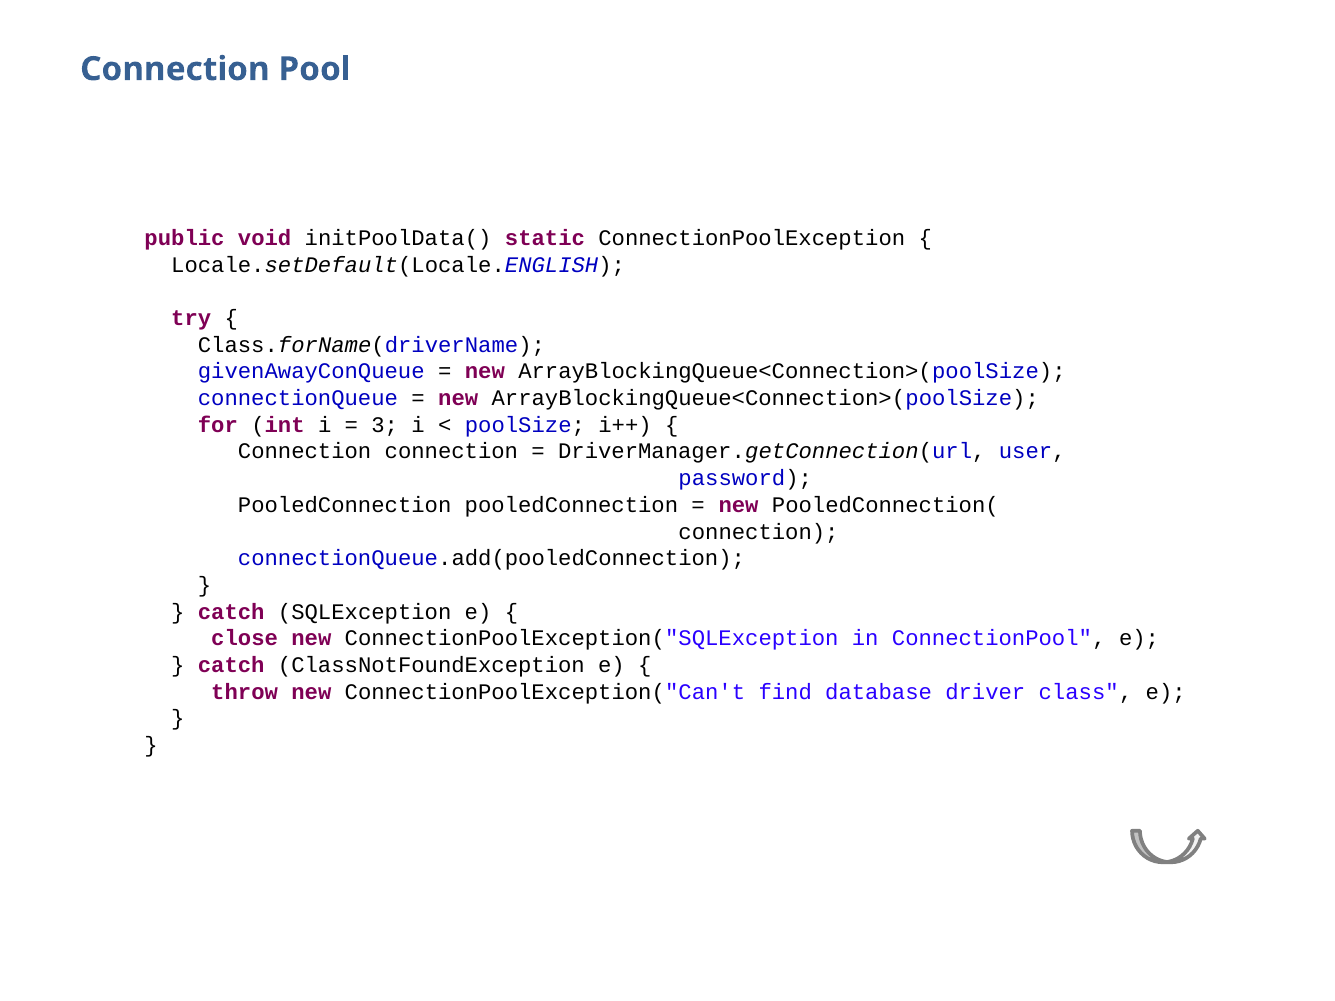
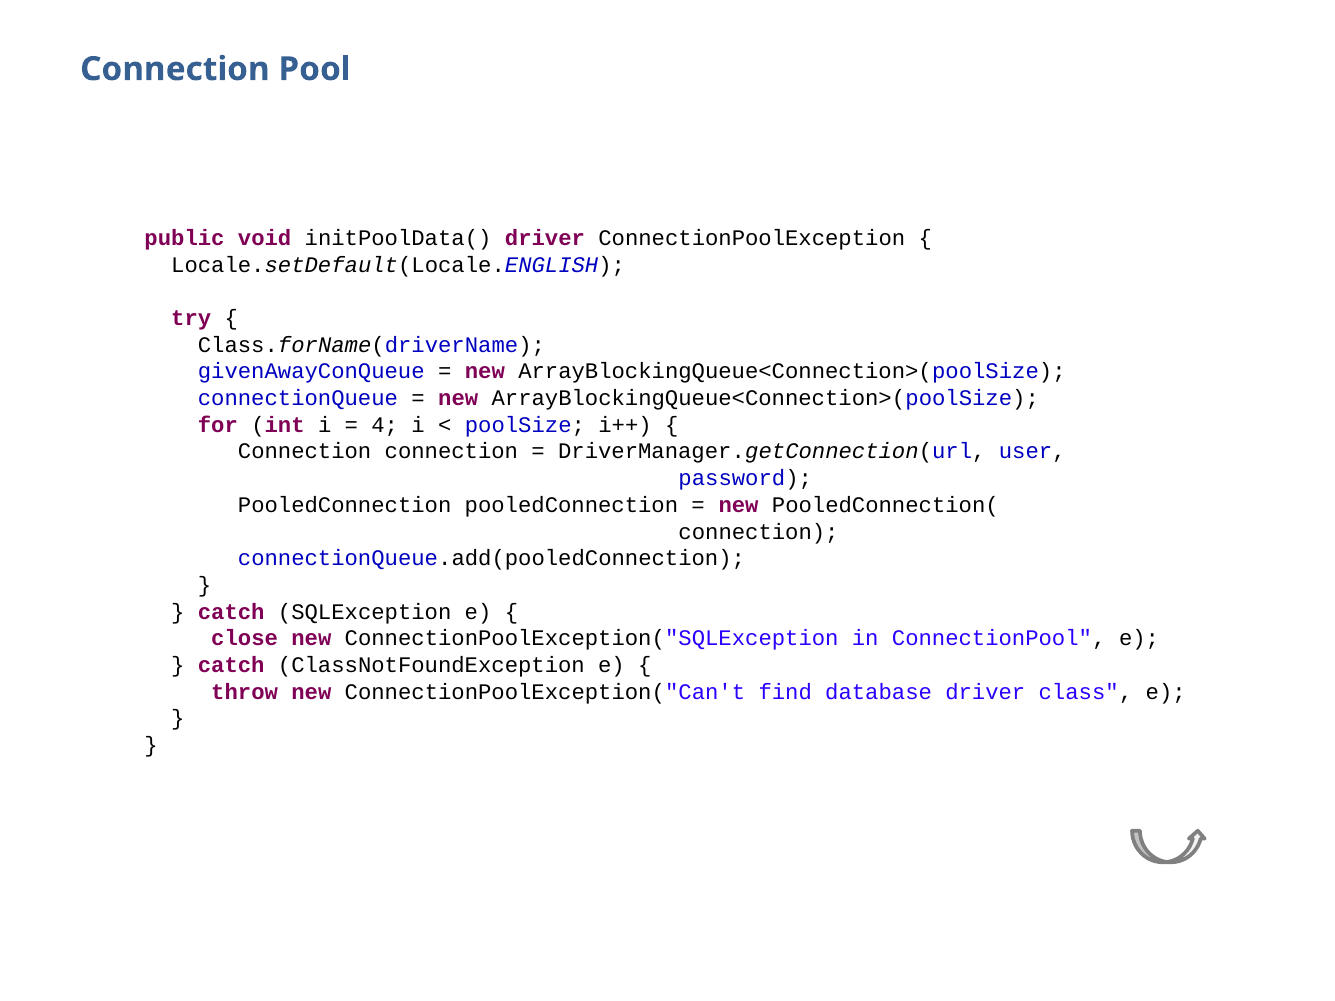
initPoolData( static: static -> driver (545, 238)
3: 3 -> 4 (385, 425)
